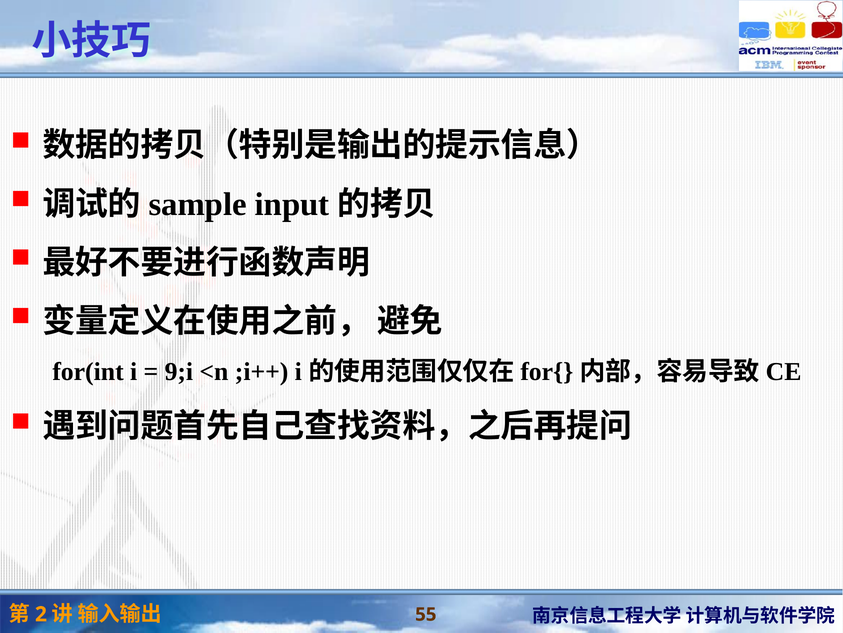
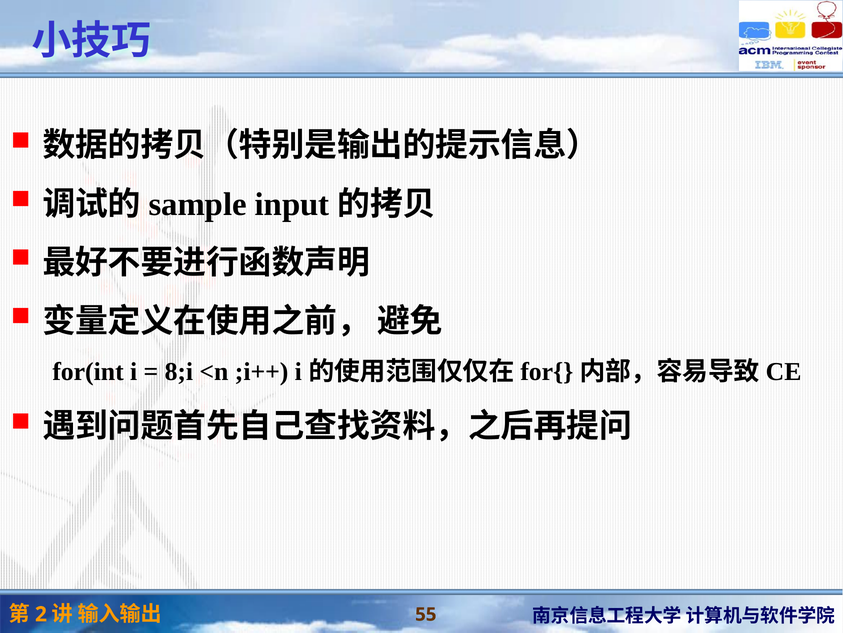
9;i: 9;i -> 8;i (179, 371)
